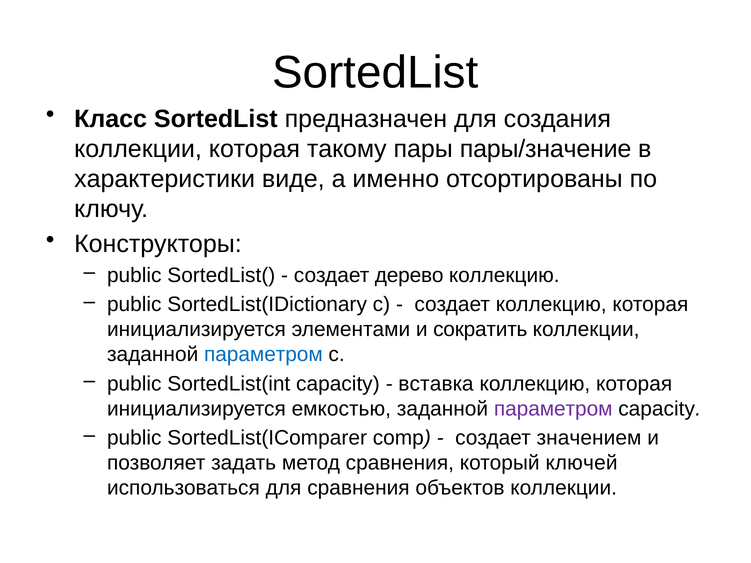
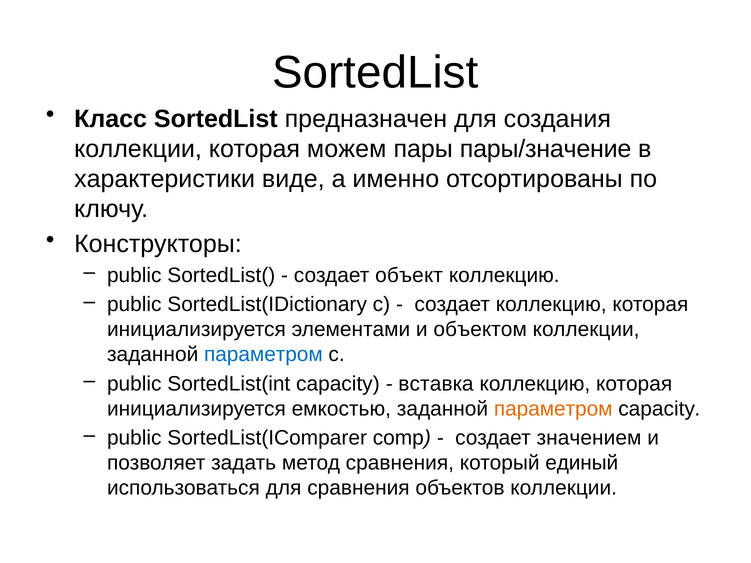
такому: такому -> можем (347, 149)
дерево: дерево -> объект (409, 275)
сократить: сократить -> объектом (480, 330)
параметром colour: purple -> orange (553, 409)
ключей: ключей -> единый (582, 463)
